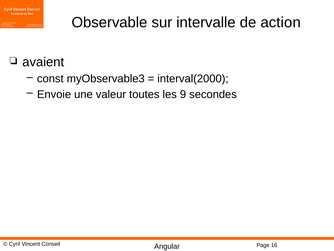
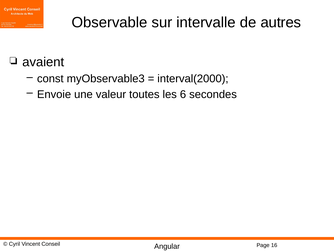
action: action -> autres (281, 22)
9: 9 -> 6 (183, 94)
